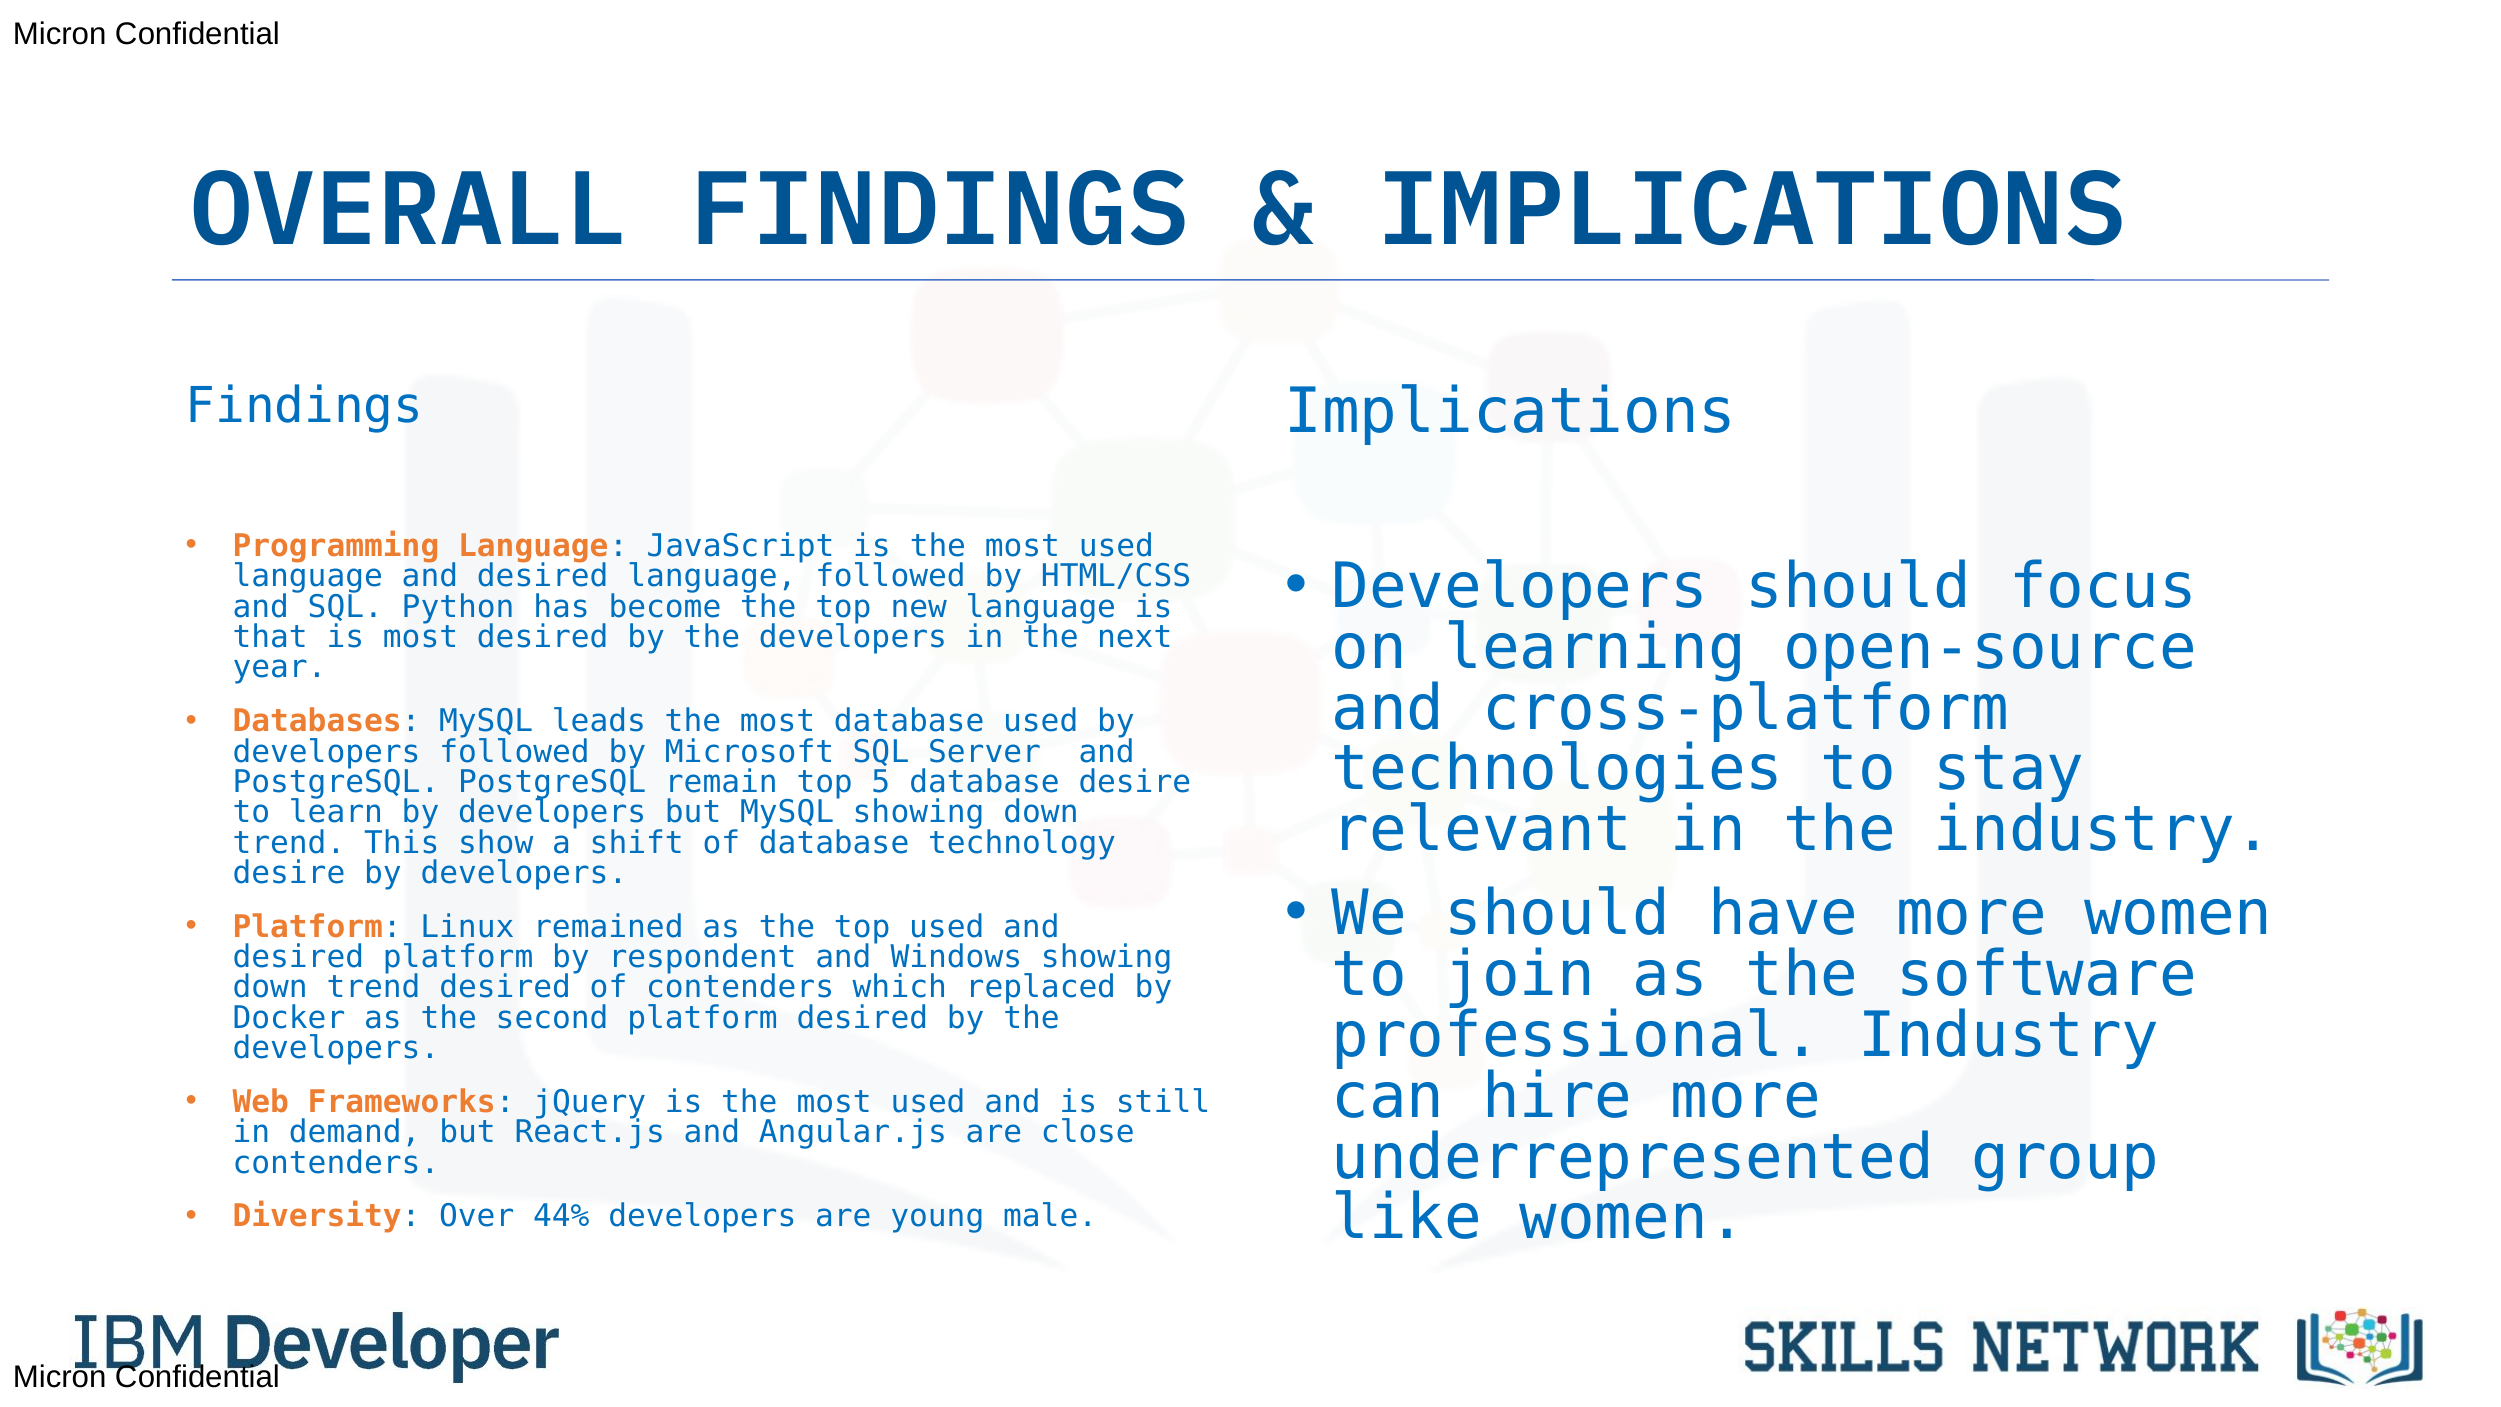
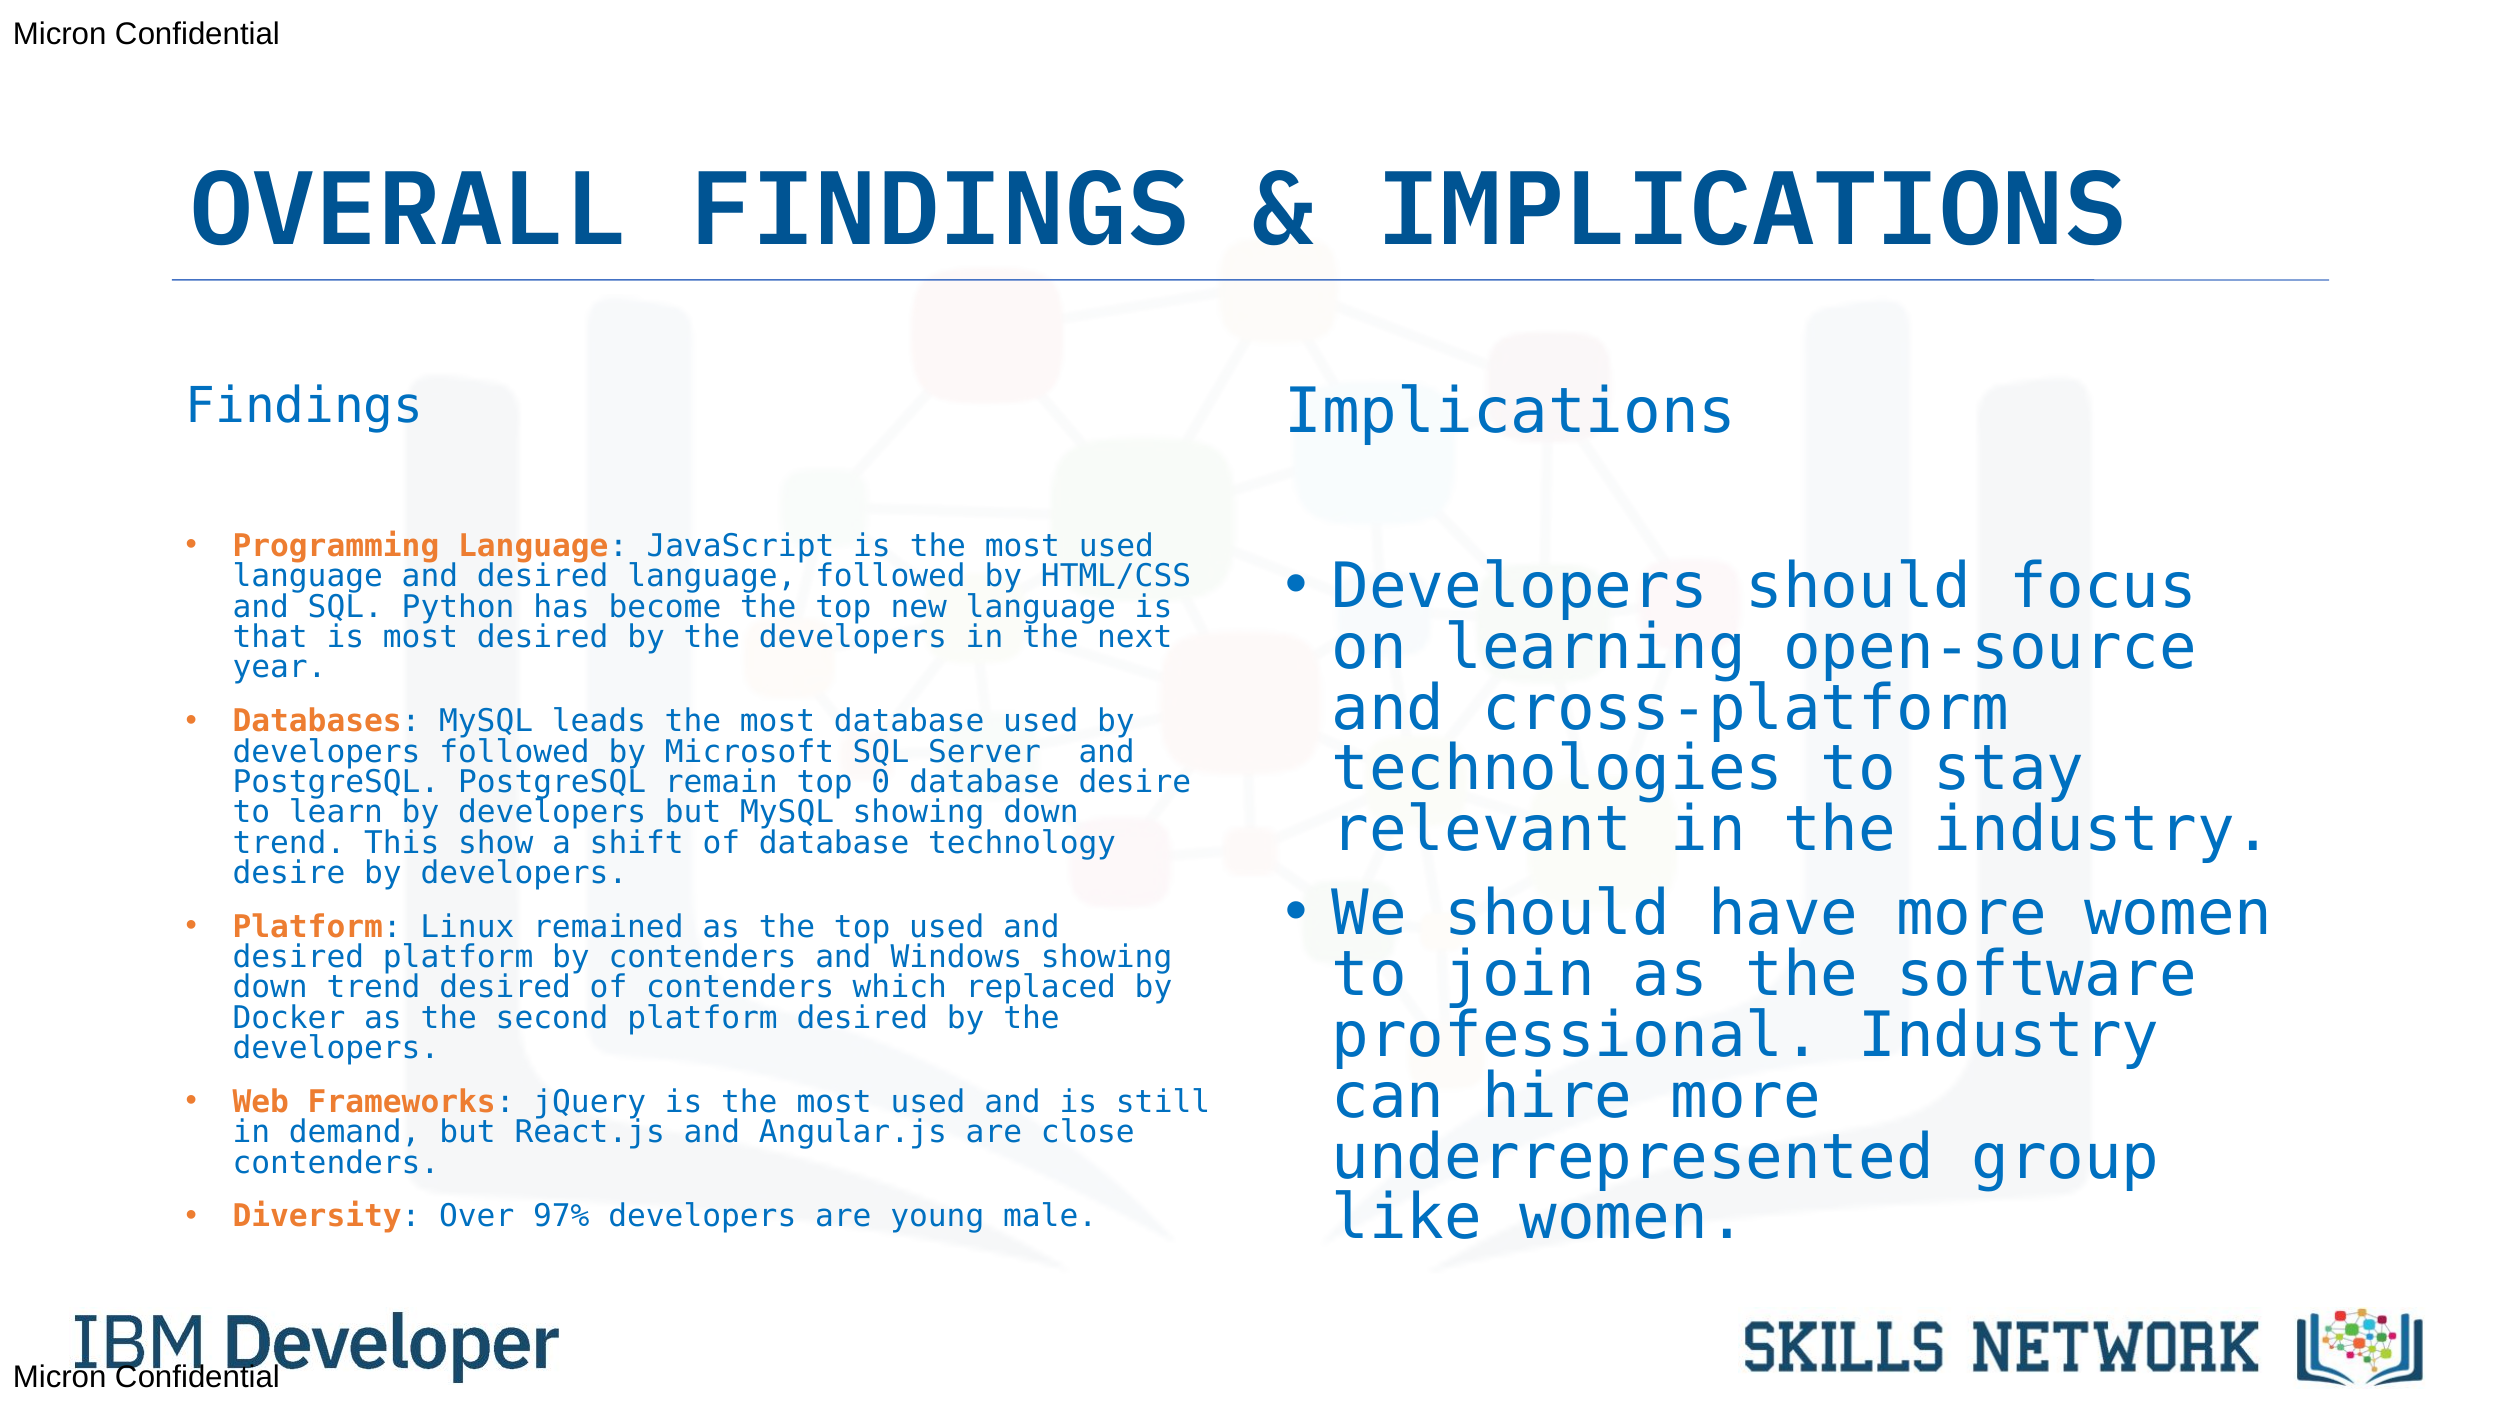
5: 5 -> 0 (881, 782)
by respondent: respondent -> contenders (702, 957)
44%: 44% -> 97% (561, 1216)
